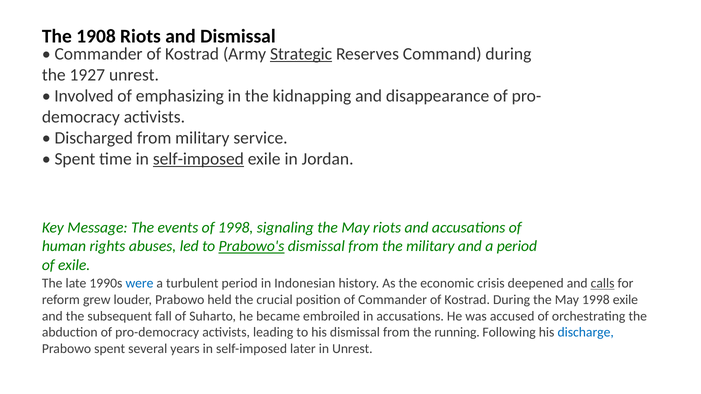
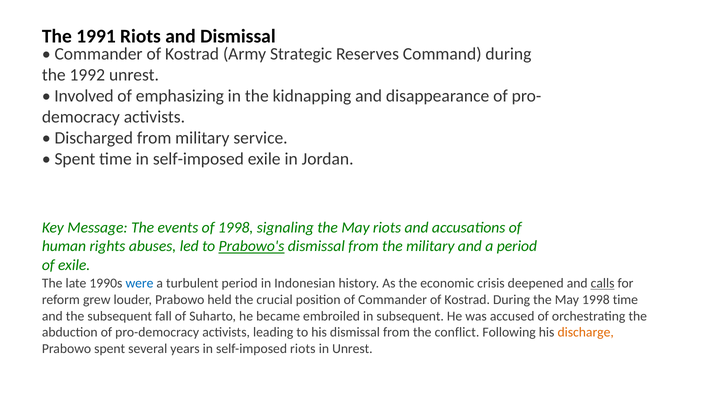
1908: 1908 -> 1991 (96, 36)
Strategic underline: present -> none (301, 54)
1927: 1927 -> 1992 (87, 75)
self-imposed underline: present -> none (198, 159)
1998 exile: exile -> time (625, 300)
in accusations: accusations -> subsequent (410, 316)
running: running -> conflict (457, 333)
discharge colour: blue -> orange (586, 333)
self-imposed later: later -> riots (303, 349)
